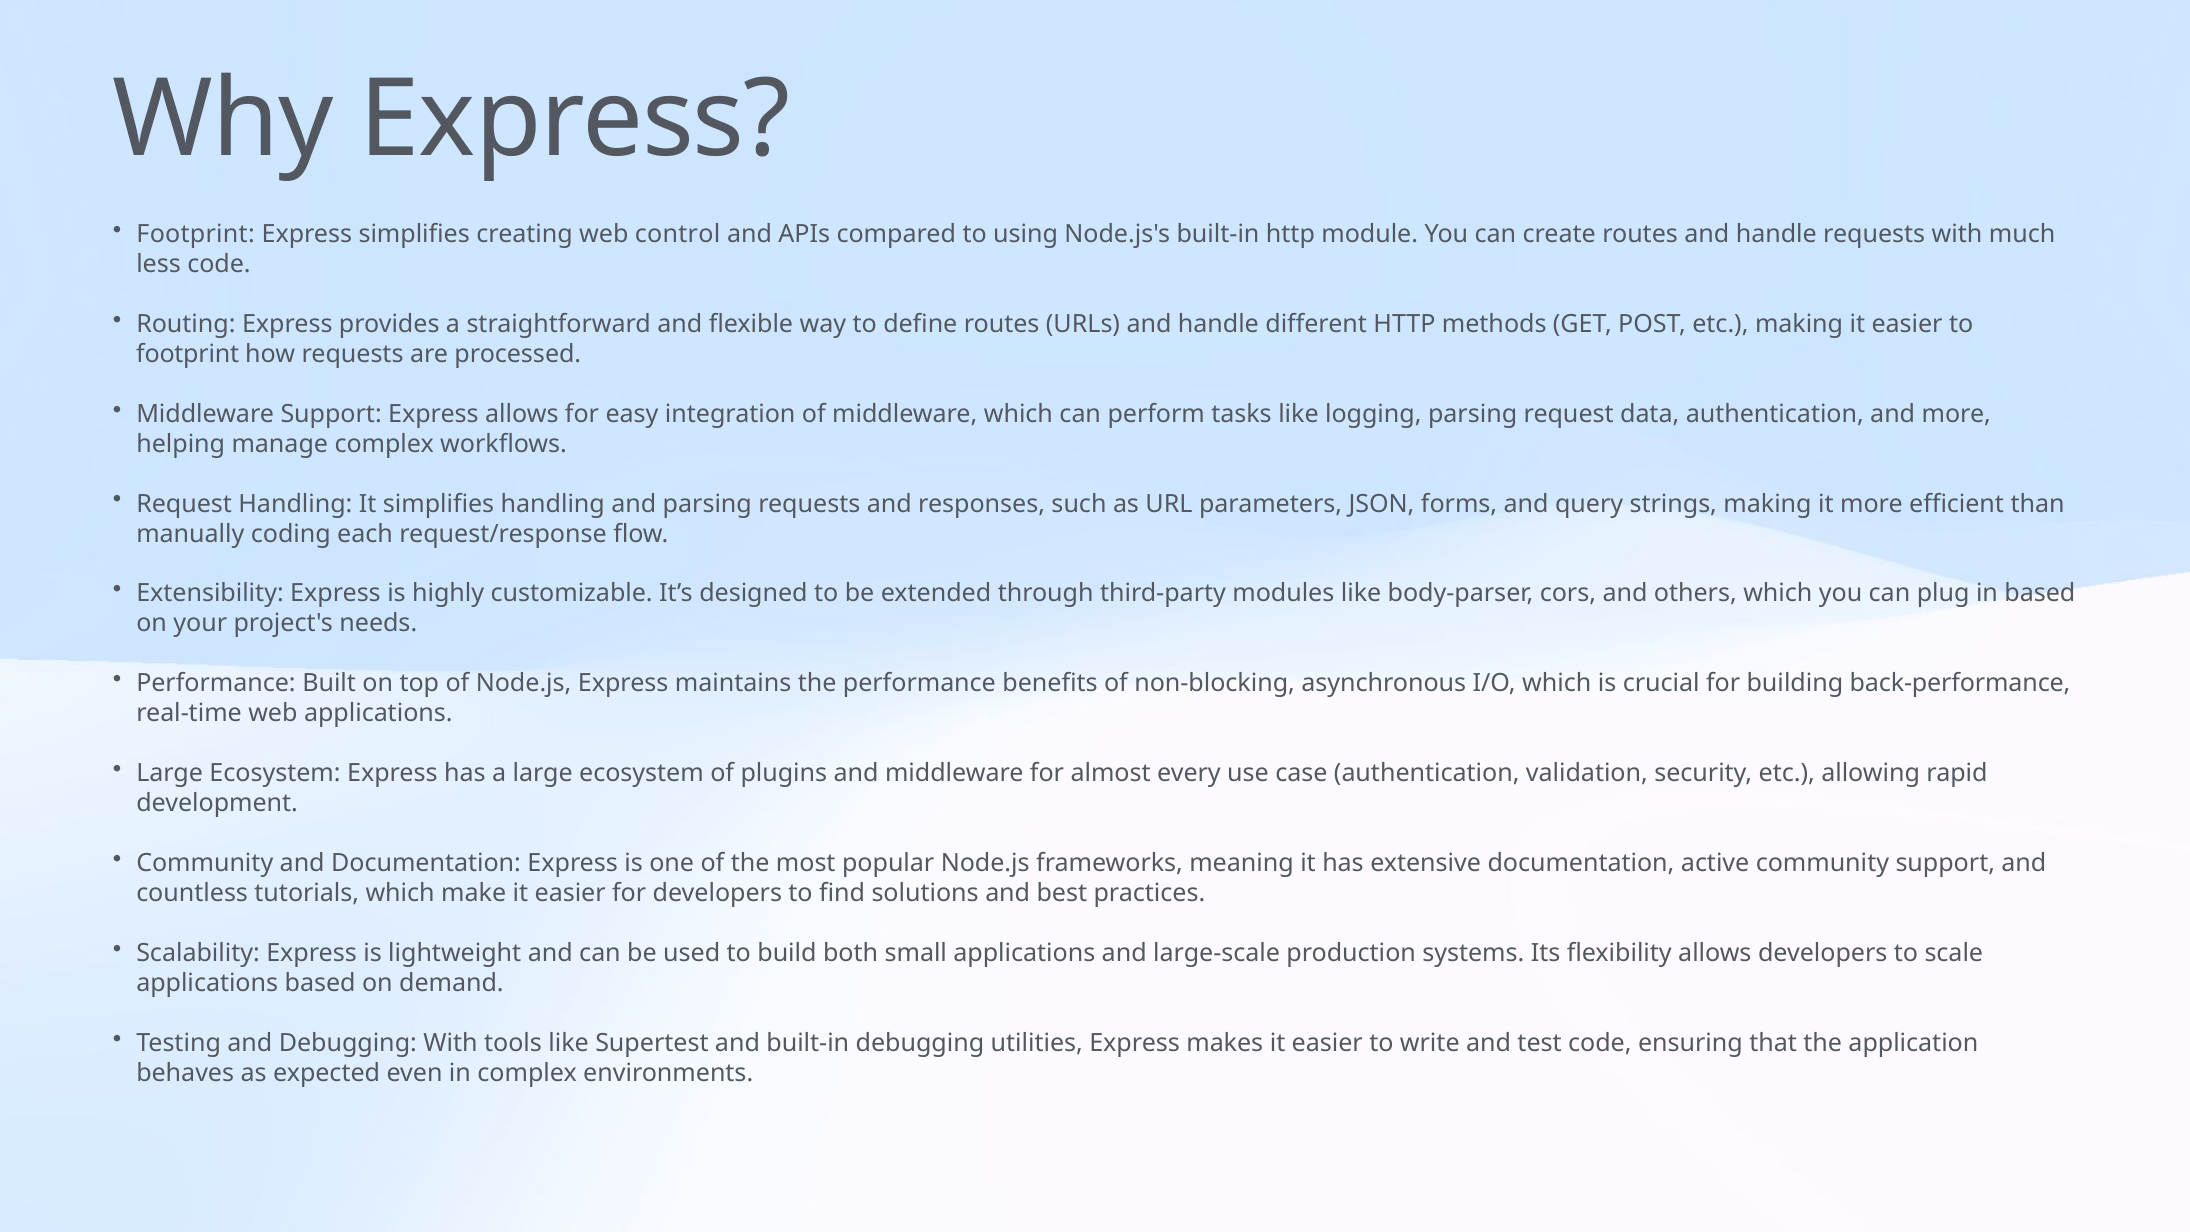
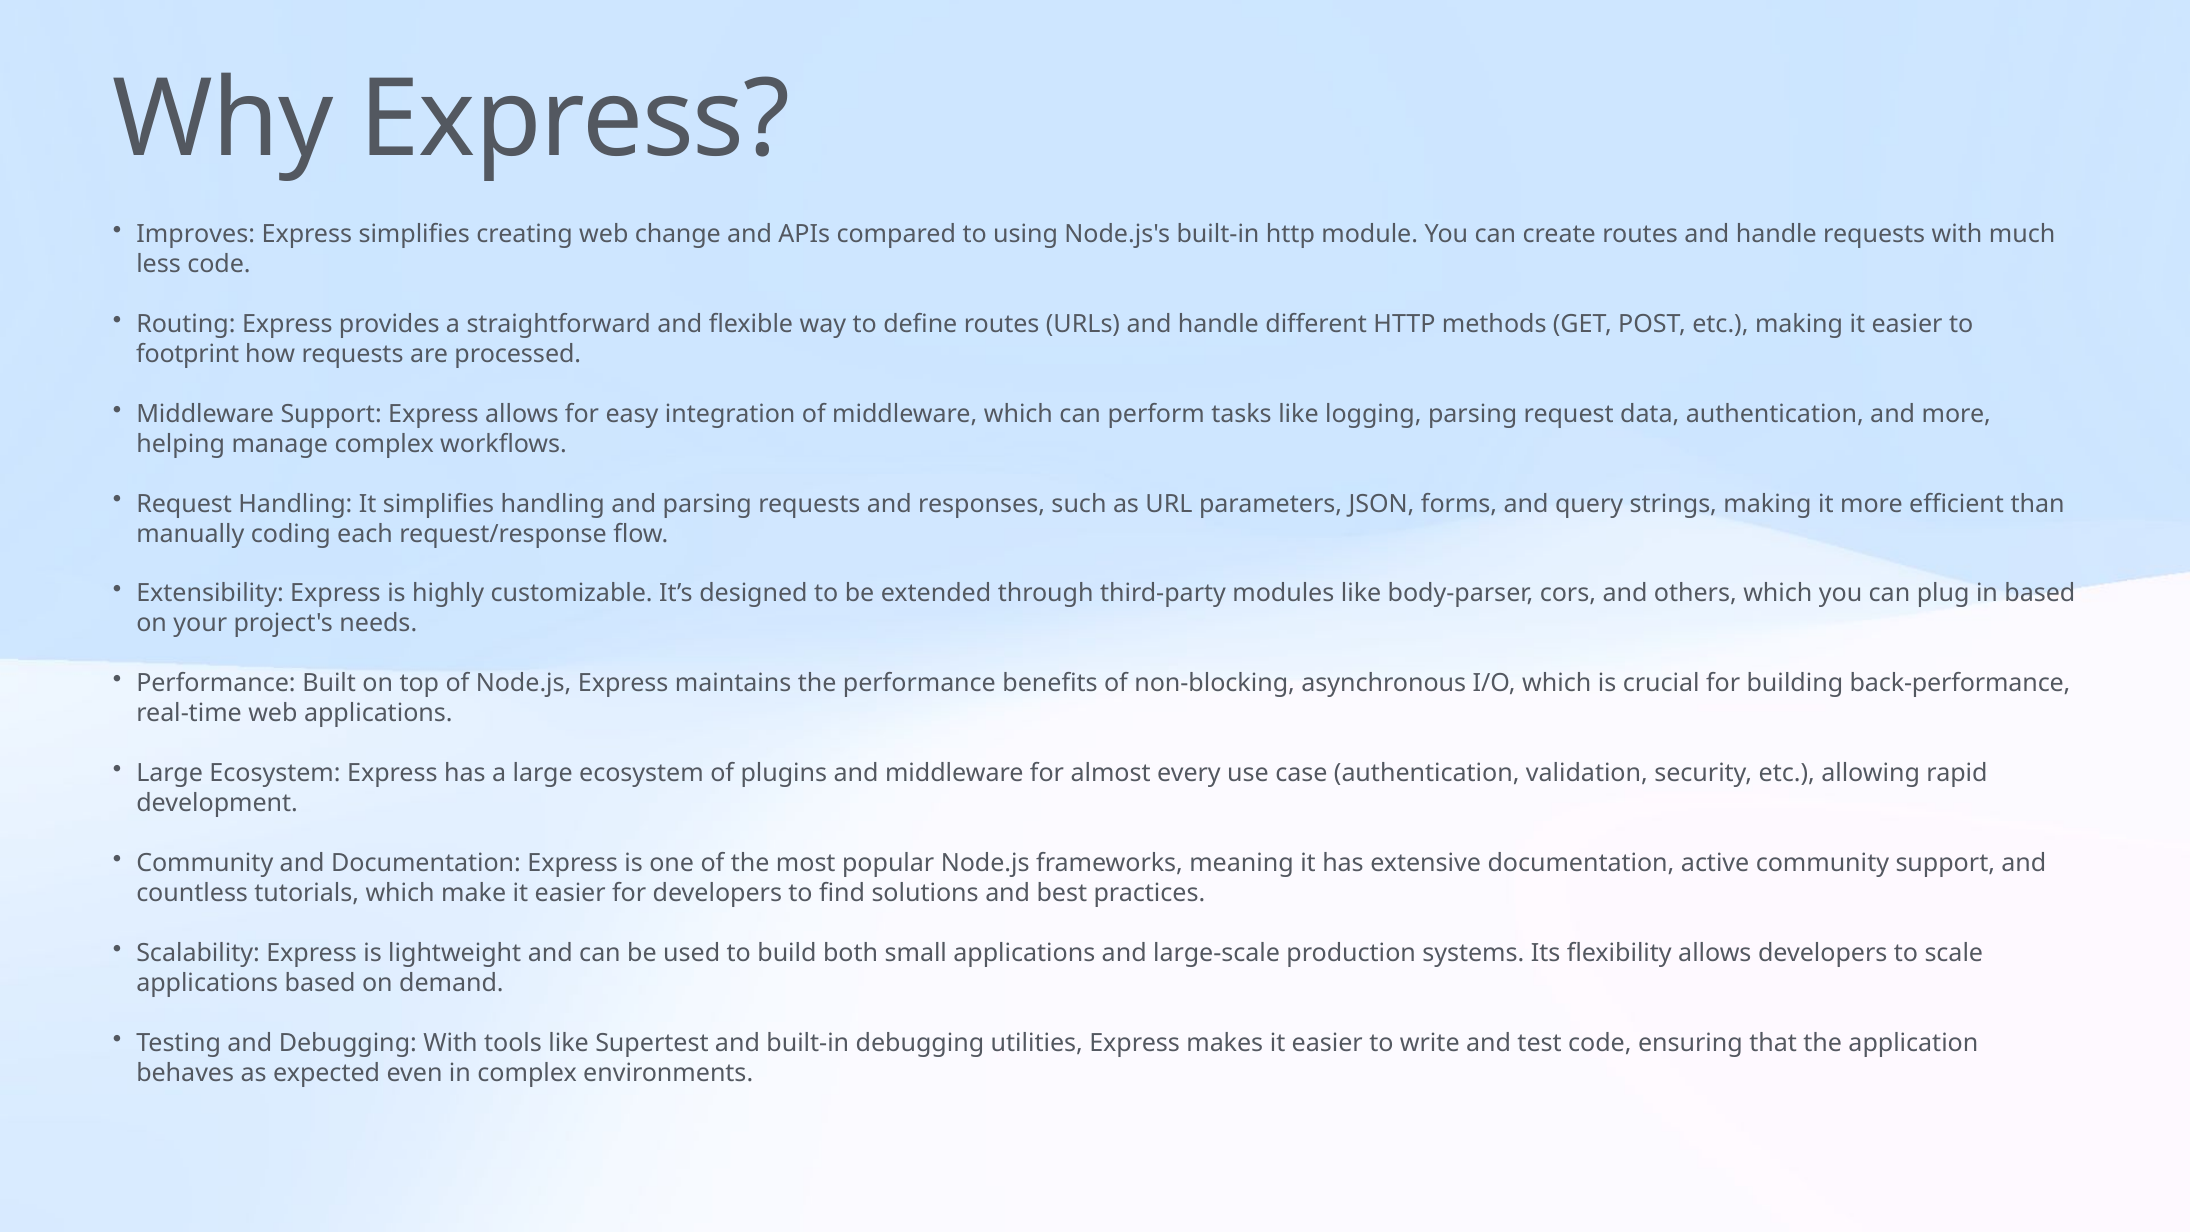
Footprint: Footprint -> Improves (196, 234)
control: control -> change (678, 234)
